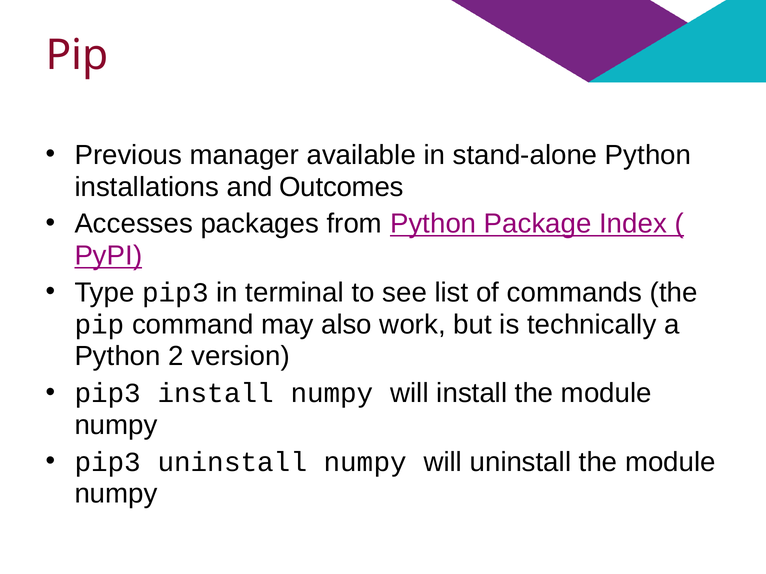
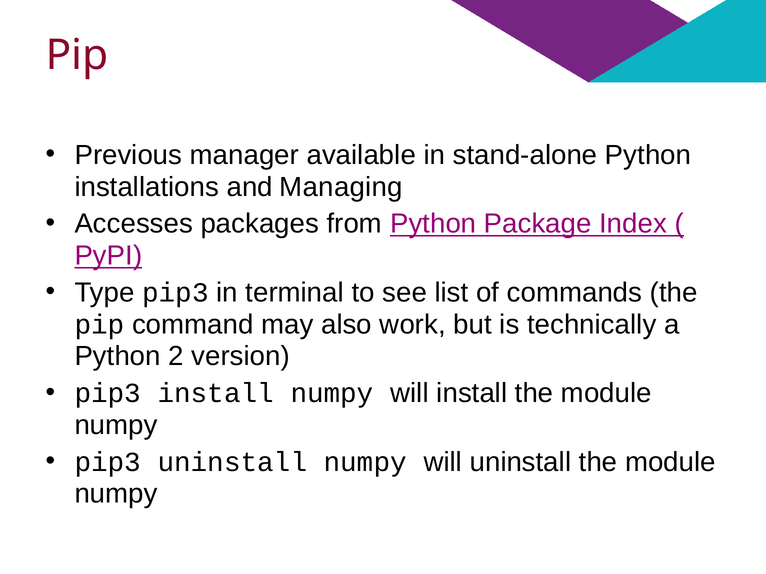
Outcomes: Outcomes -> Managing (341, 187)
